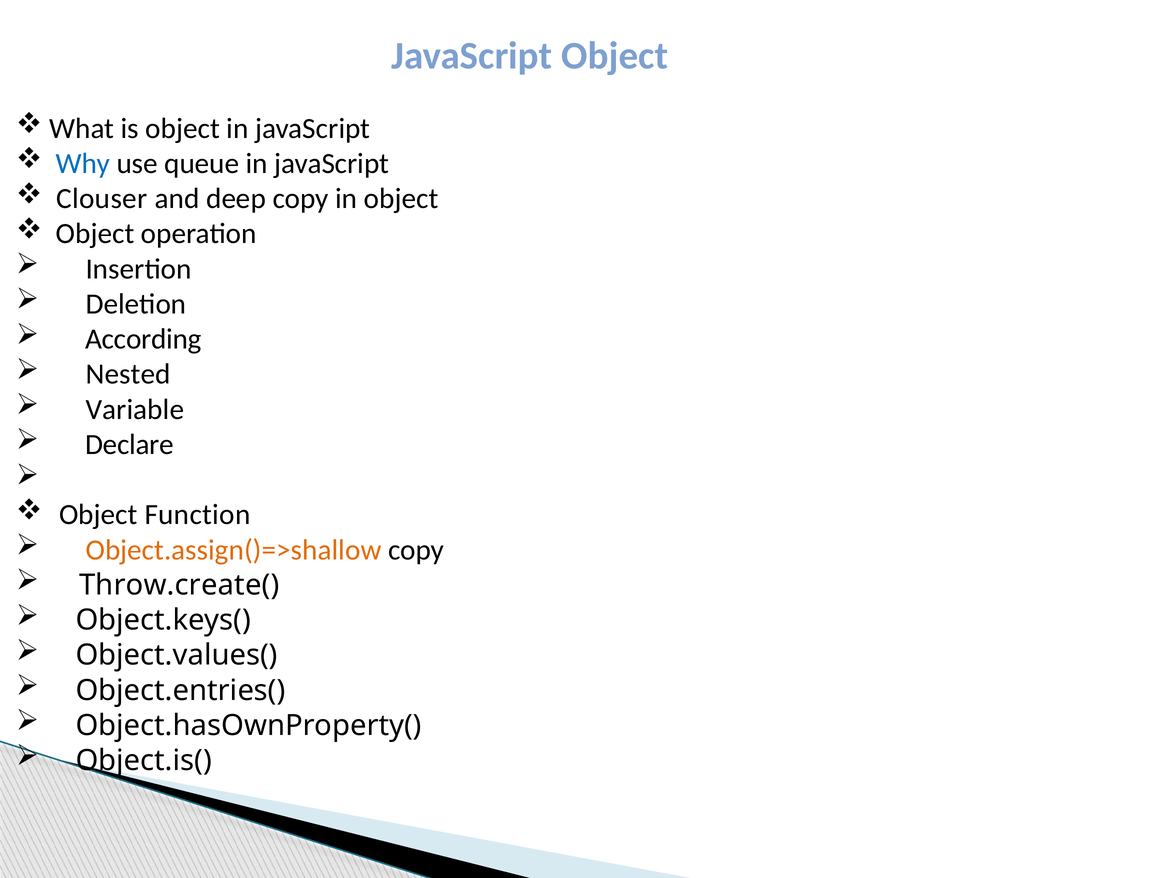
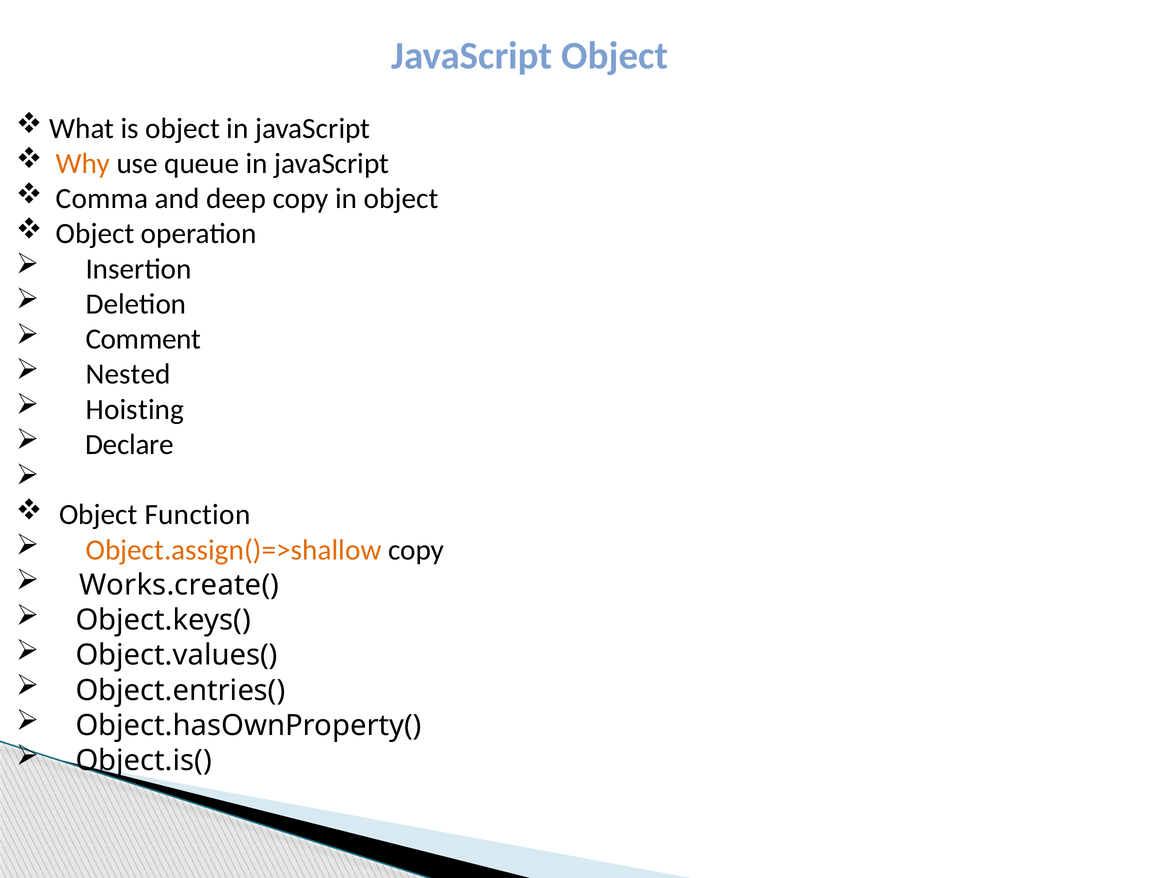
Why colour: blue -> orange (83, 164)
Clouser: Clouser -> Comma (102, 199)
According: According -> Comment (143, 339)
Variable: Variable -> Hoisting (135, 410)
Throw.create(: Throw.create( -> Works.create( (179, 585)
